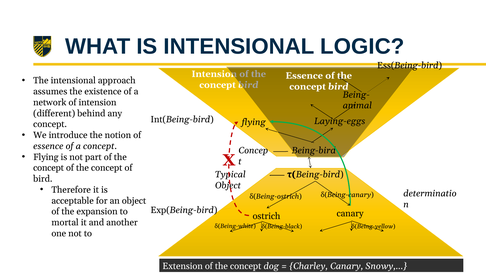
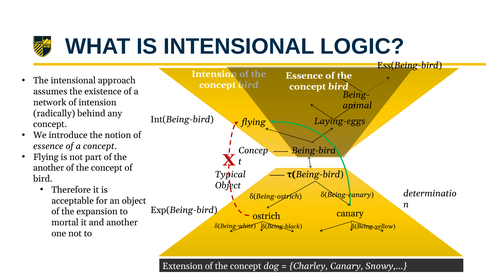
different: different -> radically (54, 114)
concept: concept -> another (49, 168)
